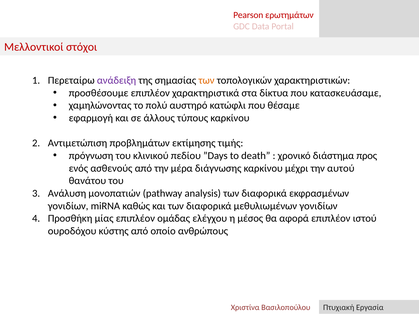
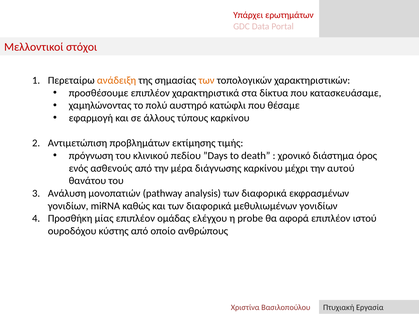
Pearson: Pearson -> Υπάρχει (248, 15)
ανάδειξη colour: purple -> orange (117, 80)
προς: προς -> όρος (367, 156)
μέσος: μέσος -> probe (250, 219)
